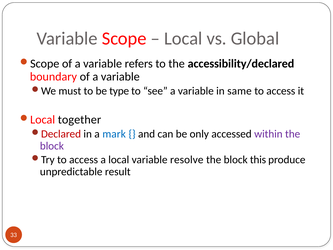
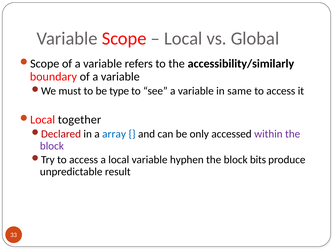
accessibility/declared: accessibility/declared -> accessibility/similarly (241, 64)
mark: mark -> array (114, 134)
resolve: resolve -> hyphen (187, 160)
this: this -> bits (258, 160)
